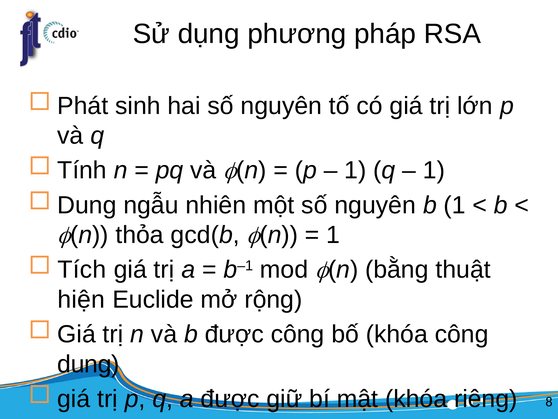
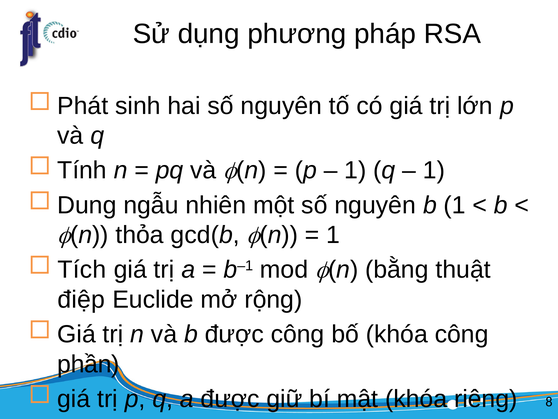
hiện: hiện -> điệp (81, 299)
dung: dung -> phần (88, 364)
